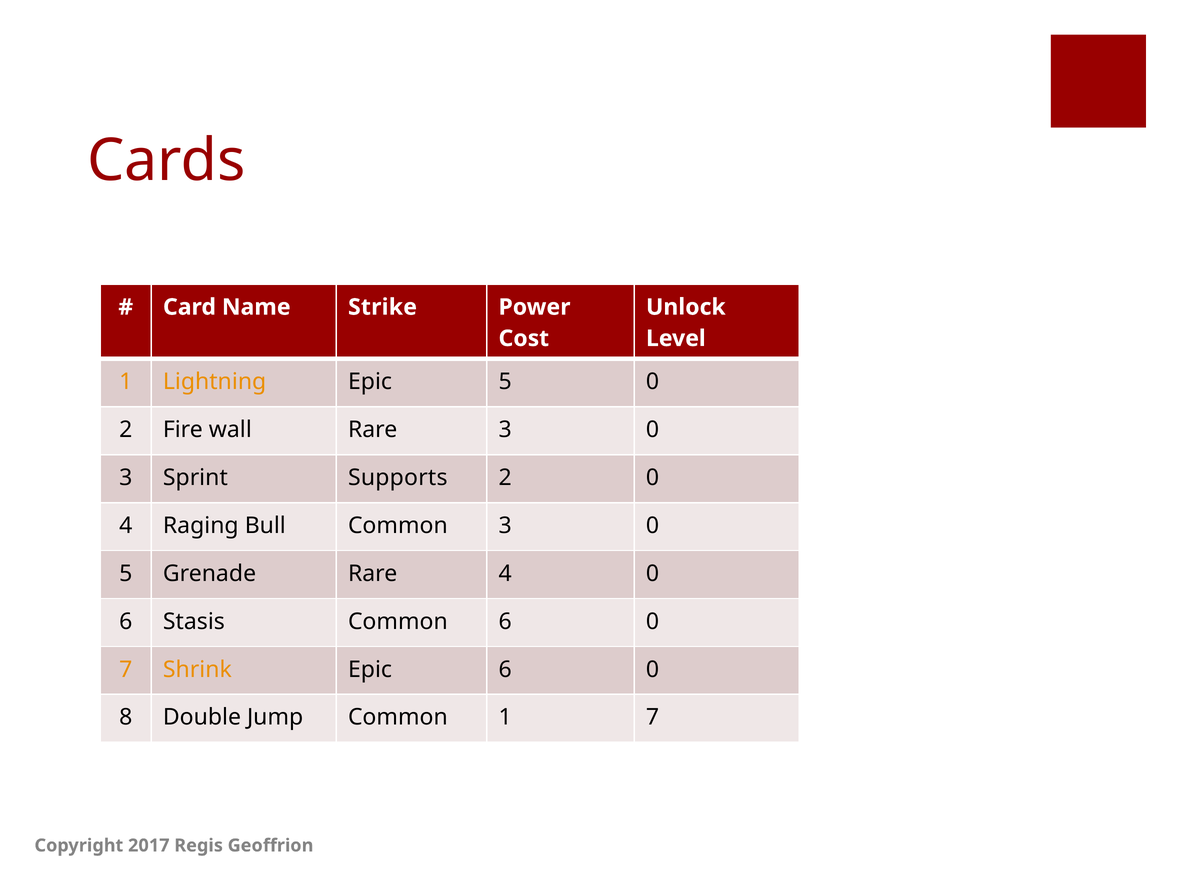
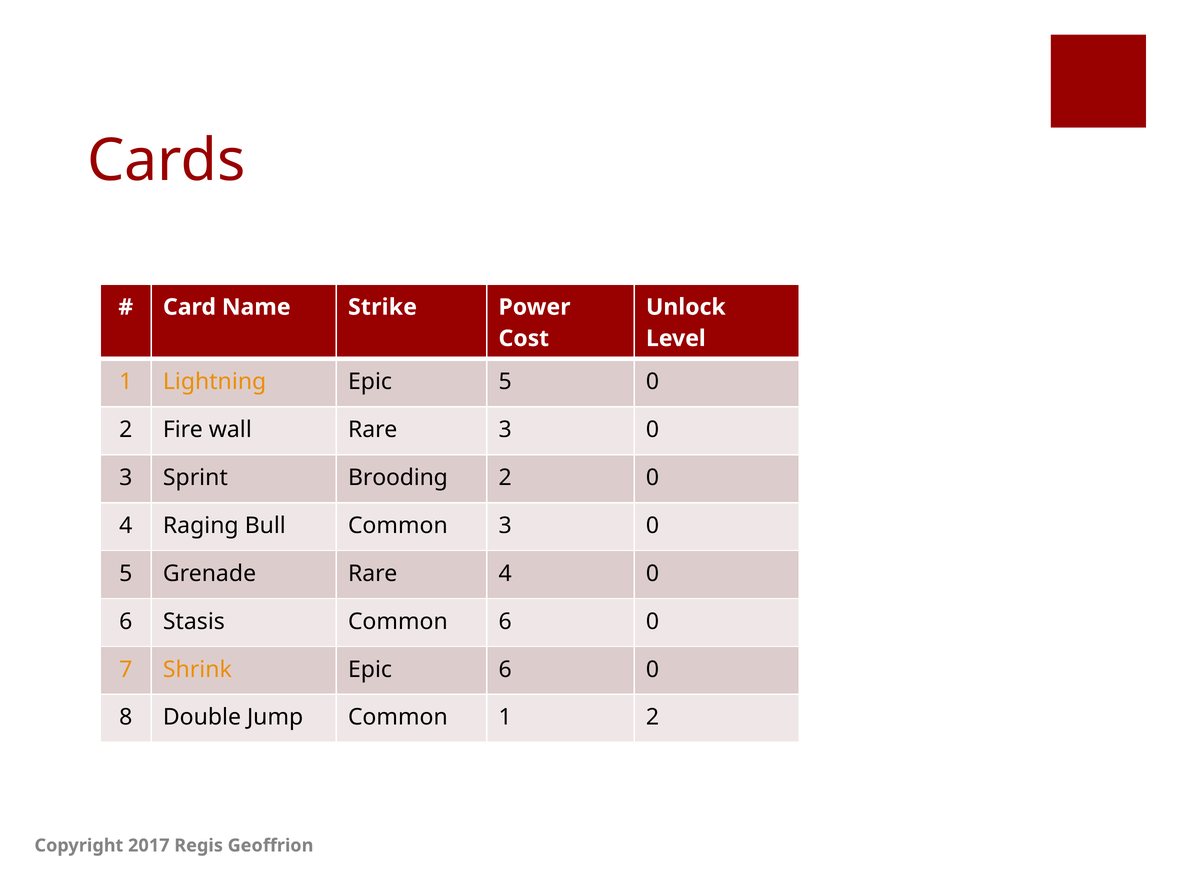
Supports: Supports -> Brooding (398, 478)
1 7: 7 -> 2 (653, 718)
